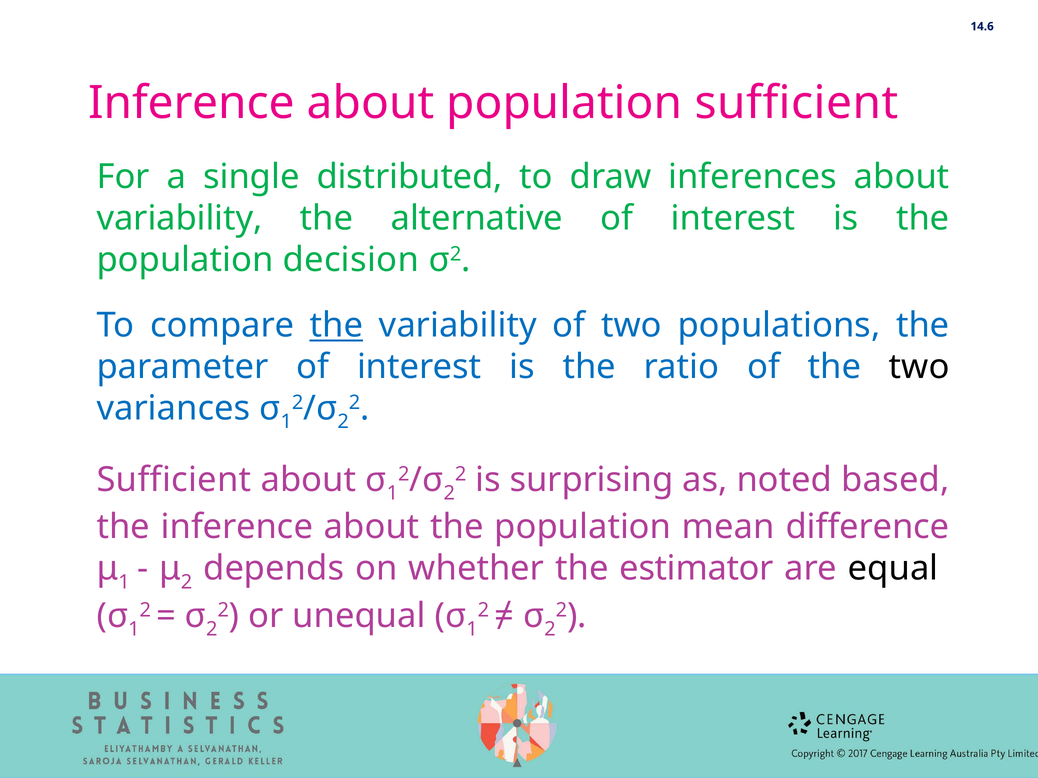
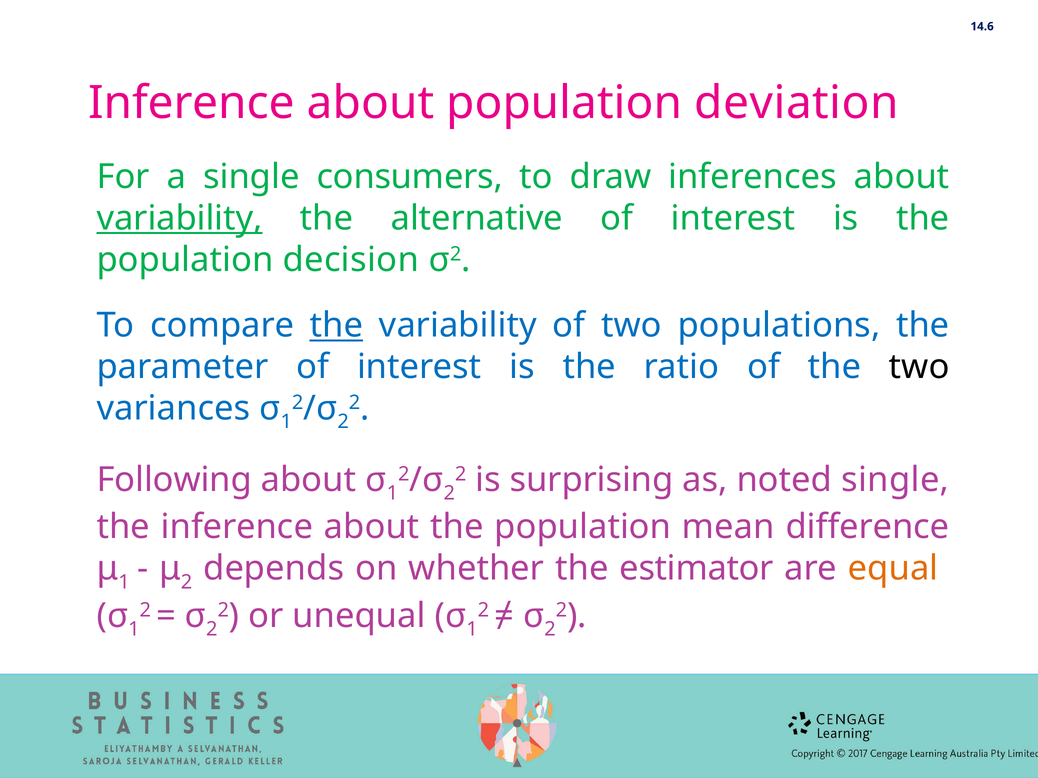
population sufficient: sufficient -> deviation (797, 103)
distributed: distributed -> consumers (410, 177)
variability underline: none -> present (180, 218)
noted based: based -> single (895, 480)
Sufficient: Sufficient -> Following (174, 480)
equal colour: black -> orange (893, 569)
